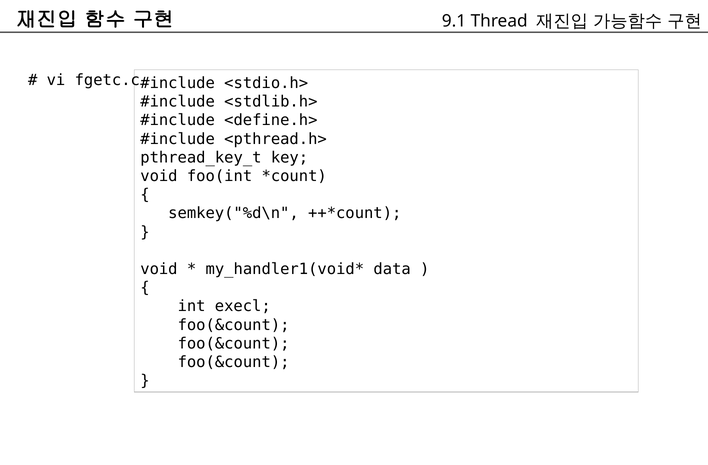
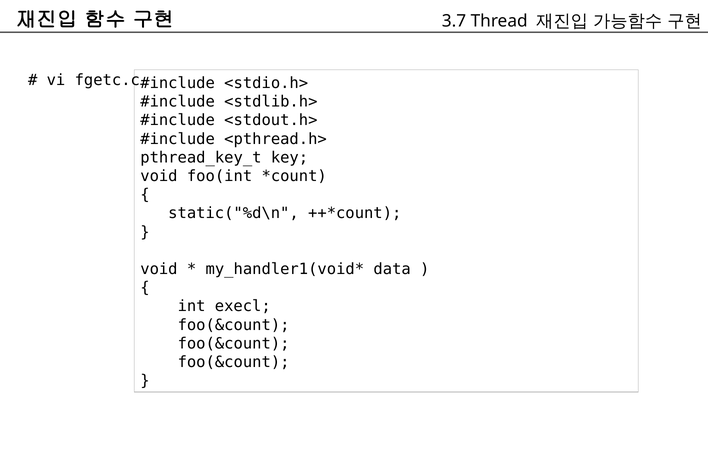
9.1: 9.1 -> 3.7 (454, 21)
<define.h>: <define.h> -> <stdout.h> (271, 120)
semkey("%d\n: semkey("%d\n -> static("%d\n (233, 213)
